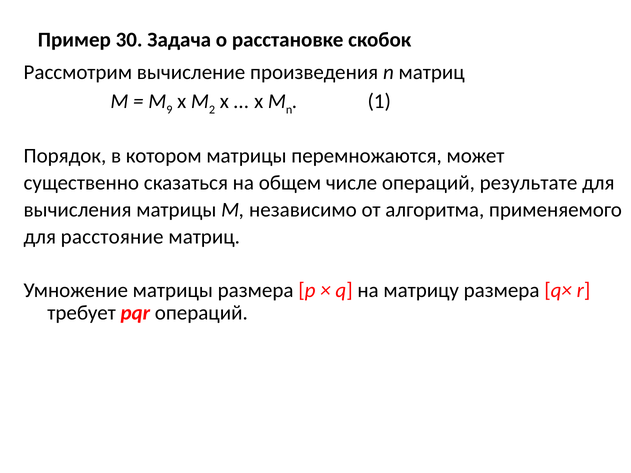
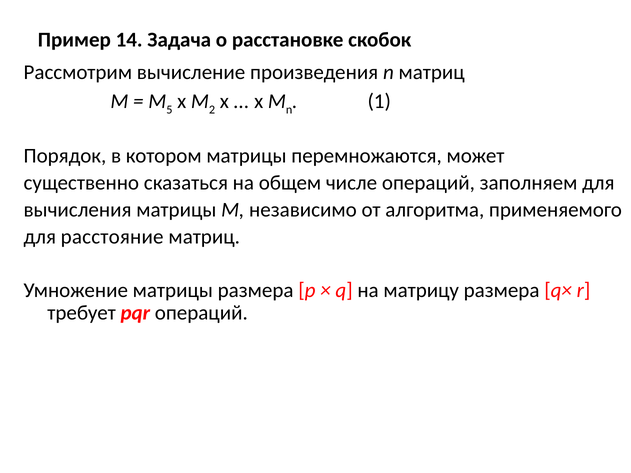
30: 30 -> 14 (129, 40)
9: 9 -> 5 (169, 110)
результате: результате -> заполняем (529, 183)
